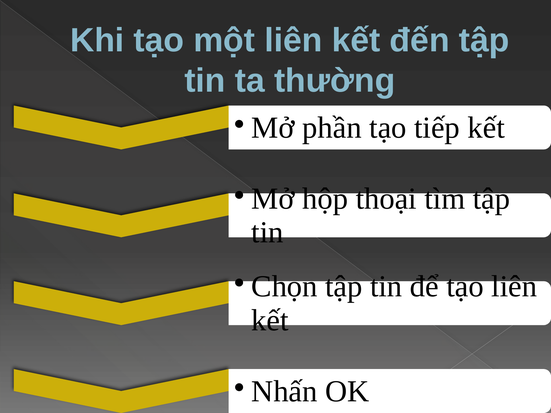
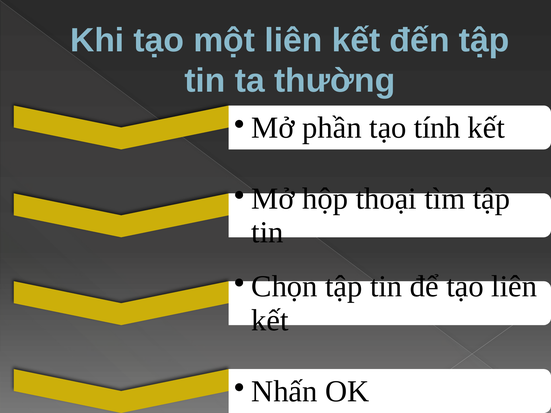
tiếp: tiếp -> tính (437, 128)
